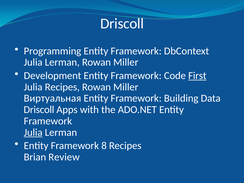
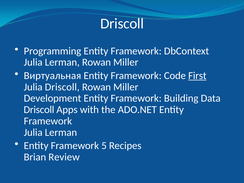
Development: Development -> Виртуальная (52, 76)
Julia Recipes: Recipes -> Driscoll (62, 87)
Виртуальная: Виртуальная -> Development (53, 98)
Julia underline: present -> none (33, 132)
8: 8 -> 5 (104, 146)
